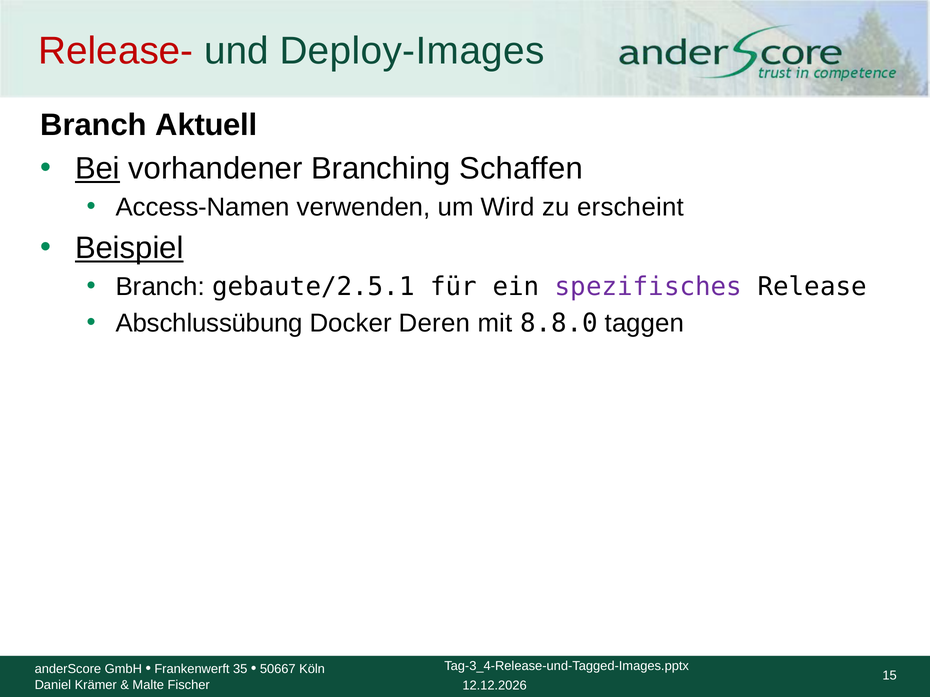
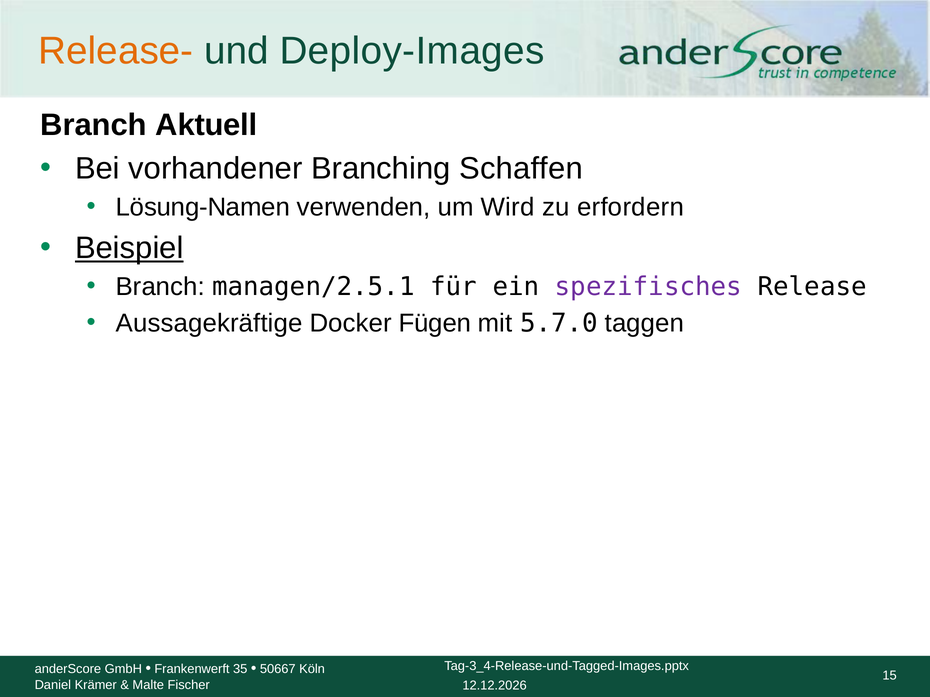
Release- colour: red -> orange (116, 51)
Bei underline: present -> none (97, 169)
Access-Namen: Access-Namen -> Lösung-Namen (203, 208)
erscheint: erscheint -> erfordern (630, 208)
gebaute/2.5.1: gebaute/2.5.1 -> managen/2.5.1 (313, 287)
Abschlussübung: Abschlussübung -> Aussagekräftige (209, 323)
Deren: Deren -> Fügen (435, 323)
8.8.0: 8.8.0 -> 5.7.0 (559, 323)
